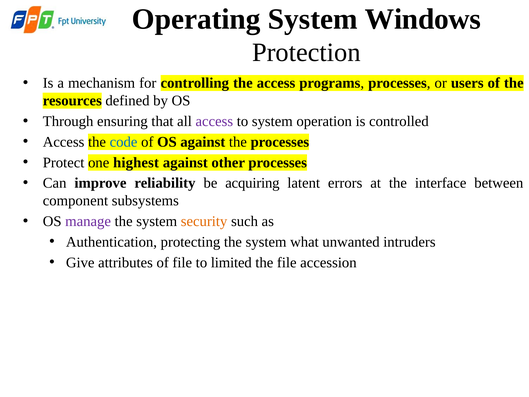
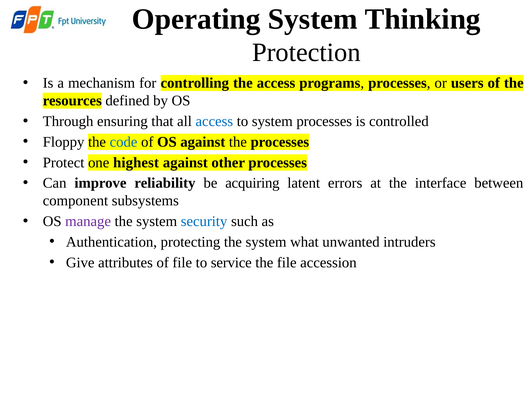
Windows: Windows -> Thinking (423, 19)
access colour: purple -> blue (214, 121)
system operation: operation -> processes (324, 121)
Access: Access -> Floppy (64, 142)
security colour: orange -> blue (204, 221)
limited: limited -> service (231, 262)
